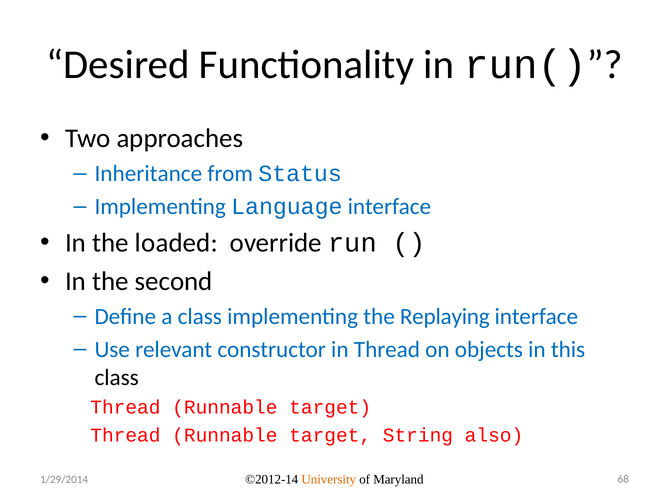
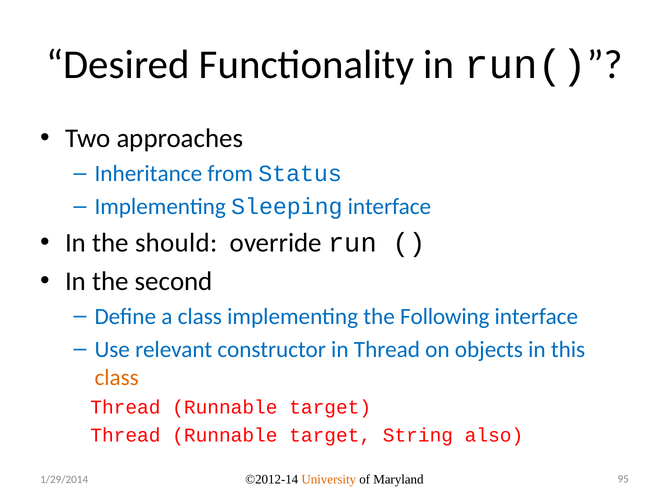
Language: Language -> Sleeping (287, 207)
loaded: loaded -> should (176, 243)
Replaying: Replaying -> Following (445, 316)
class colour: black -> orange (117, 377)
68: 68 -> 95 (623, 479)
